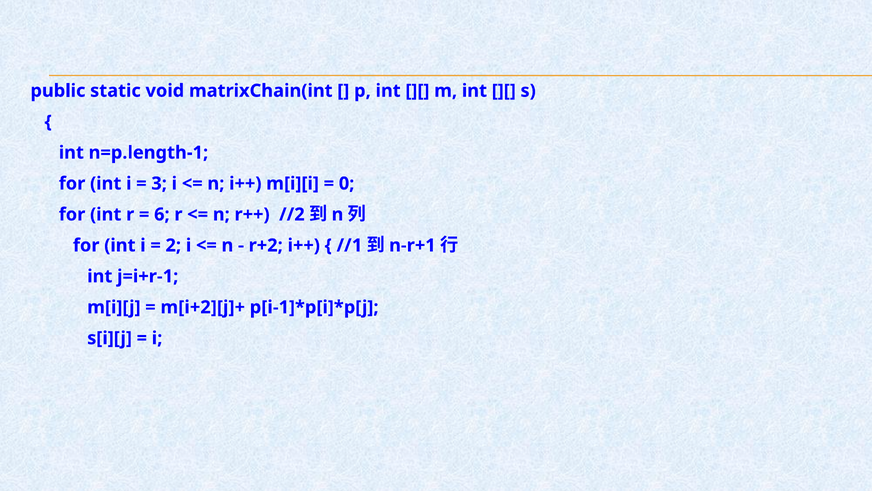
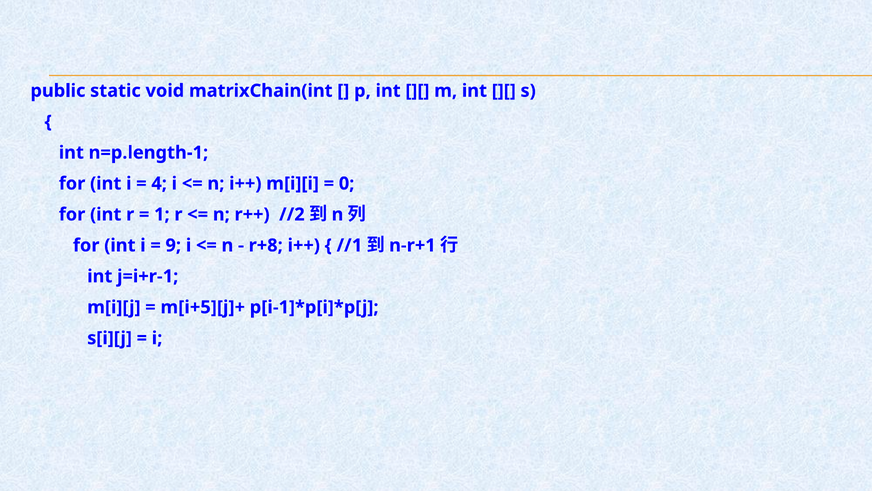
3: 3 -> 4 (159, 183)
6: 6 -> 1 (162, 214)
2: 2 -> 9 (173, 245)
r+2: r+2 -> r+8 (266, 245)
m[i+2][j]+: m[i+2][j]+ -> m[i+5][j]+ (203, 307)
